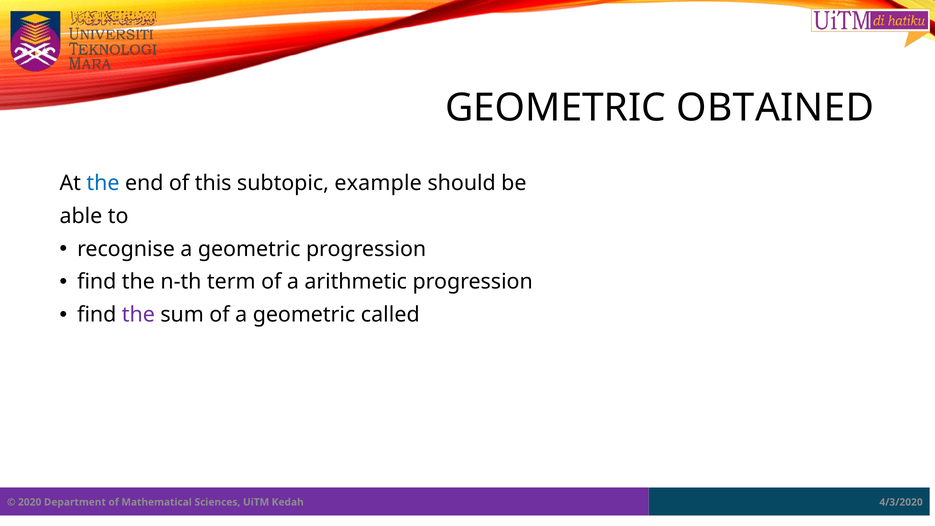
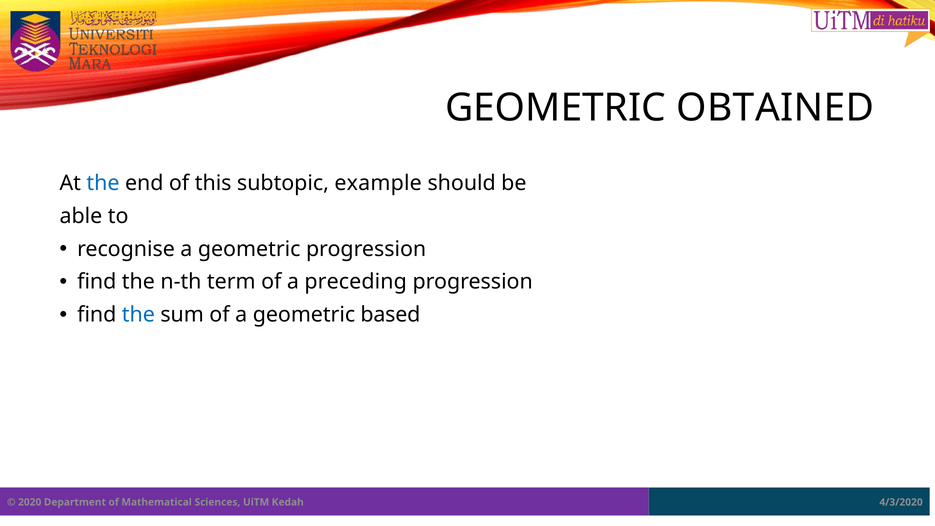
arithmetic: arithmetic -> preceding (356, 282)
the colour: purple -> blue (138, 315)
called: called -> based (390, 315)
